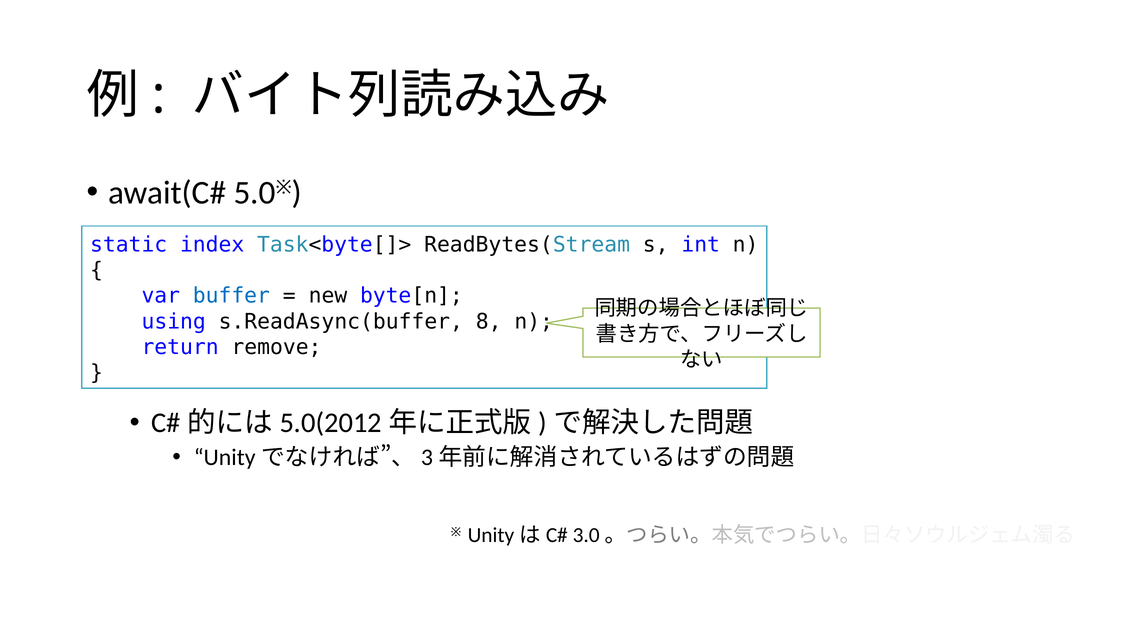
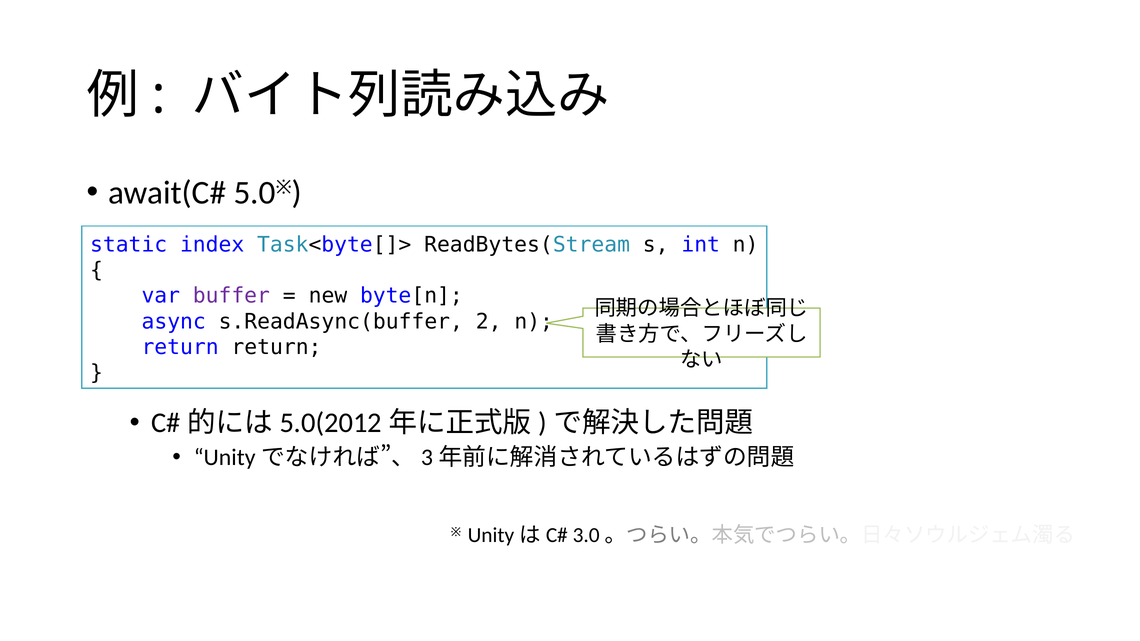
buffer colour: blue -> purple (231, 296)
using: using -> async (174, 322)
8: 8 -> 2 (489, 322)
return remove: remove -> return (276, 347)
